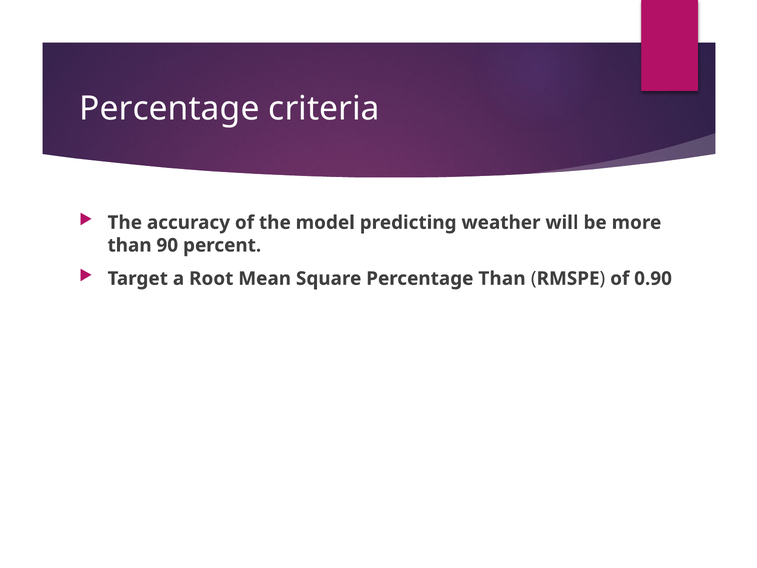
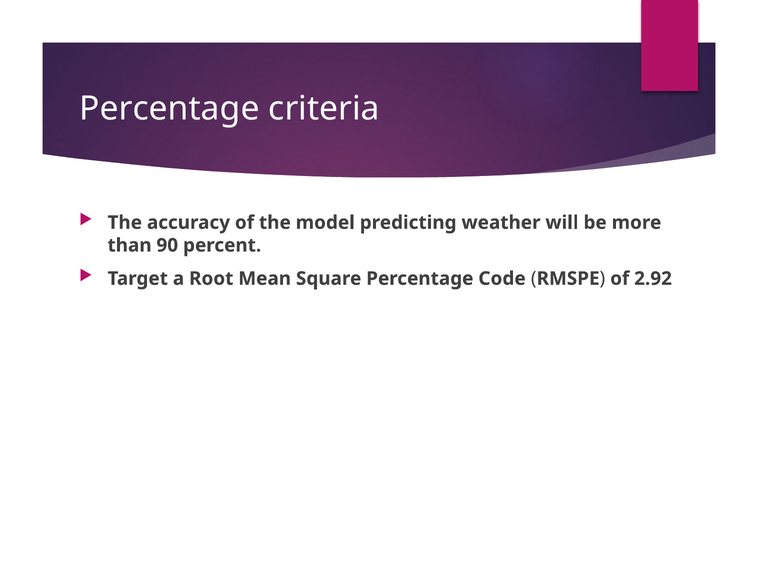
Percentage Than: Than -> Code (502, 278)
0.90: 0.90 -> 2.92 (653, 278)
